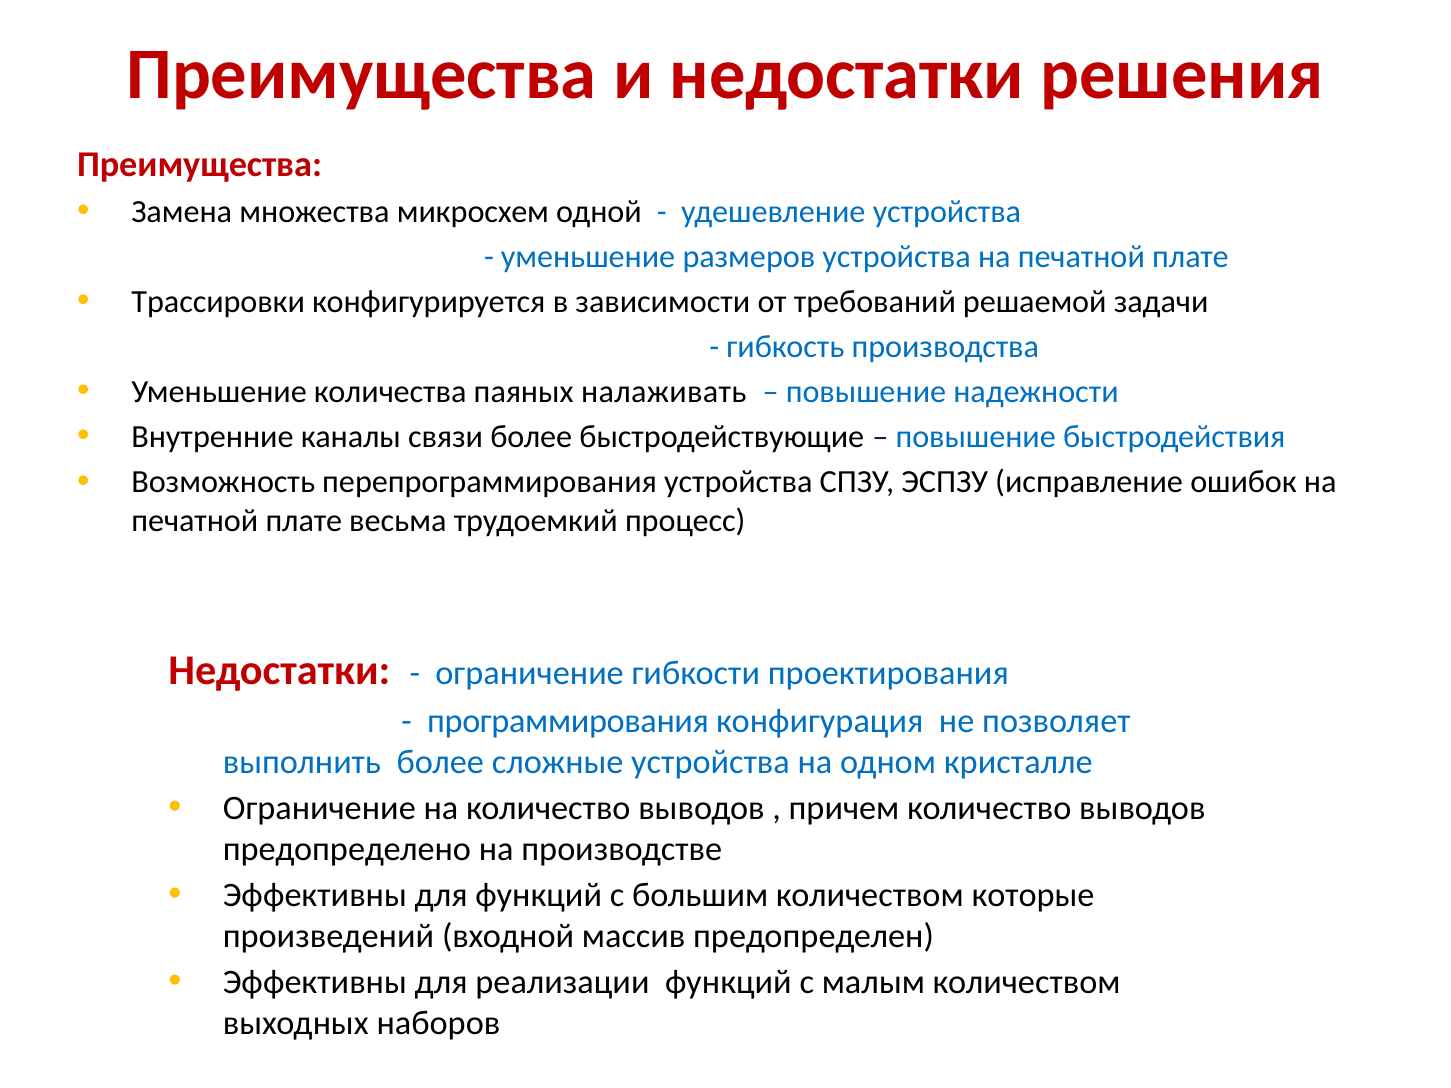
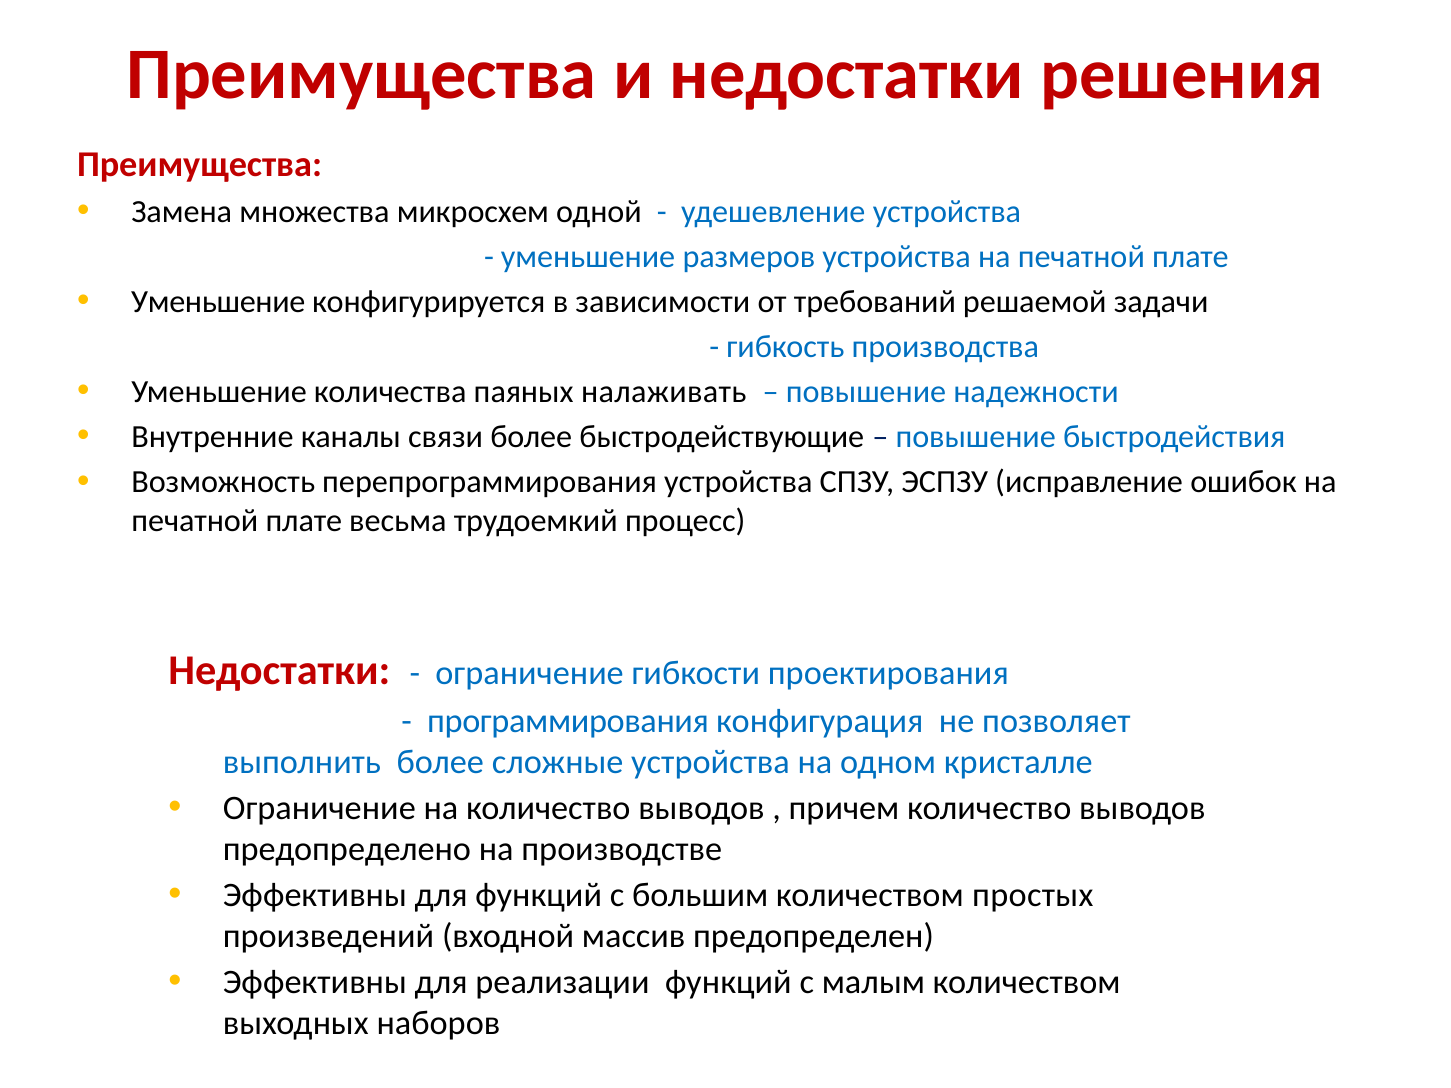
Трассировки: Трассировки -> Уменьшение (218, 302)
которые: которые -> простых (1033, 896)
